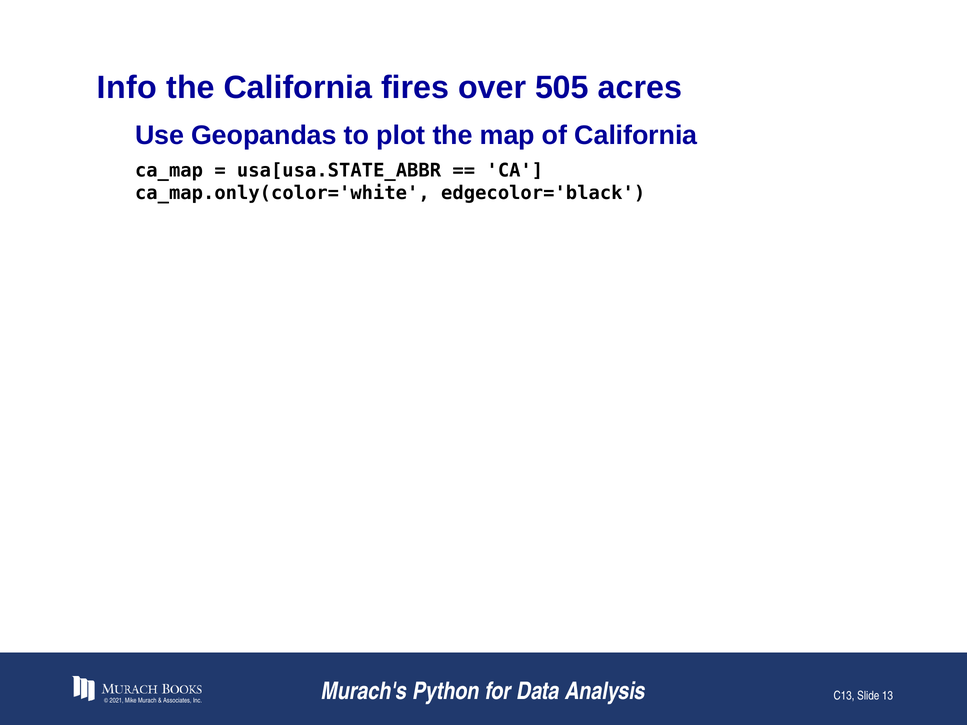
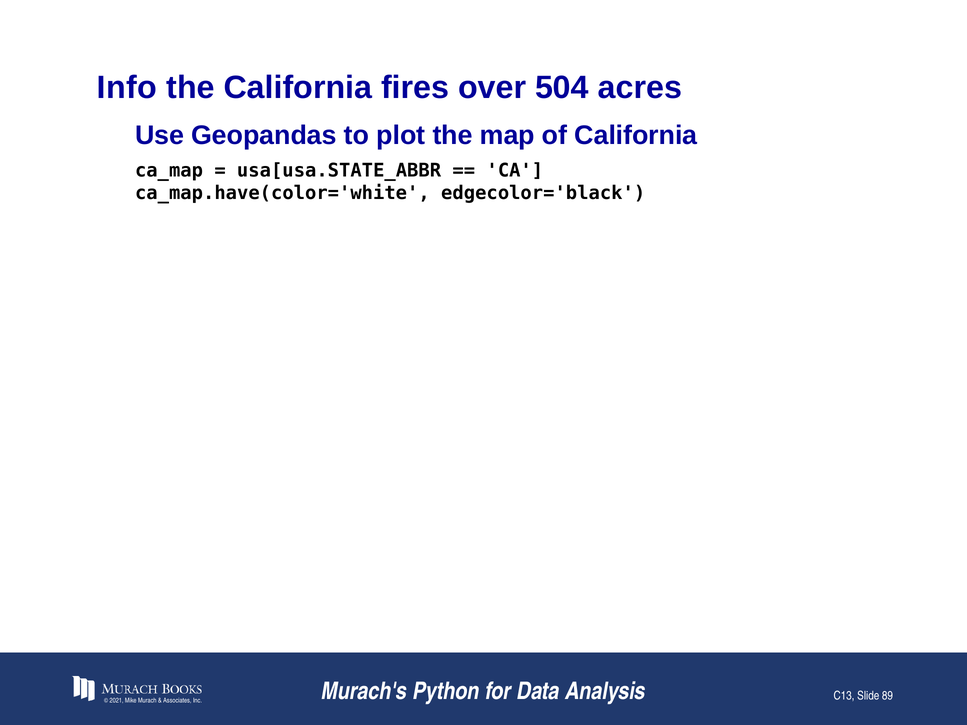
505: 505 -> 504 (562, 88)
ca_map.only(color='white: ca_map.only(color='white -> ca_map.have(color='white (282, 193)
13: 13 -> 89 (887, 696)
